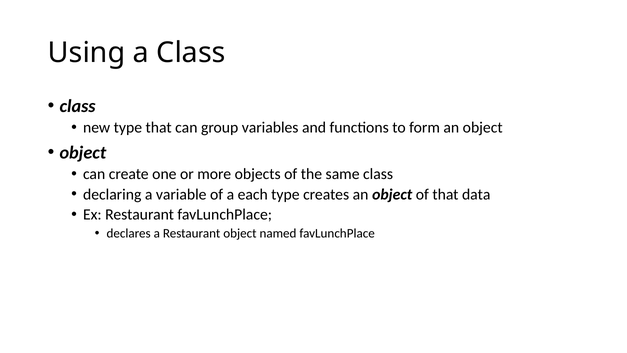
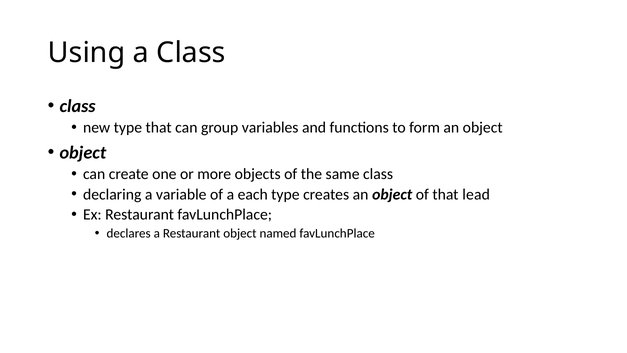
data: data -> lead (476, 194)
